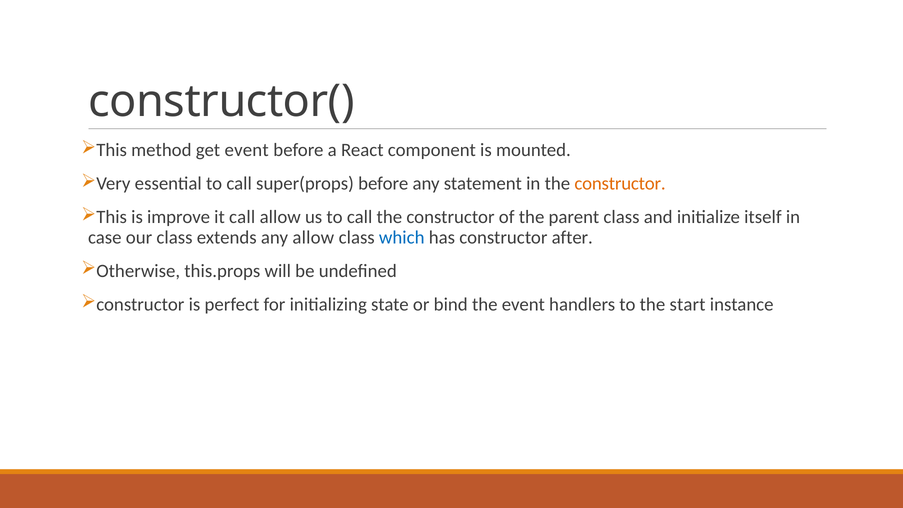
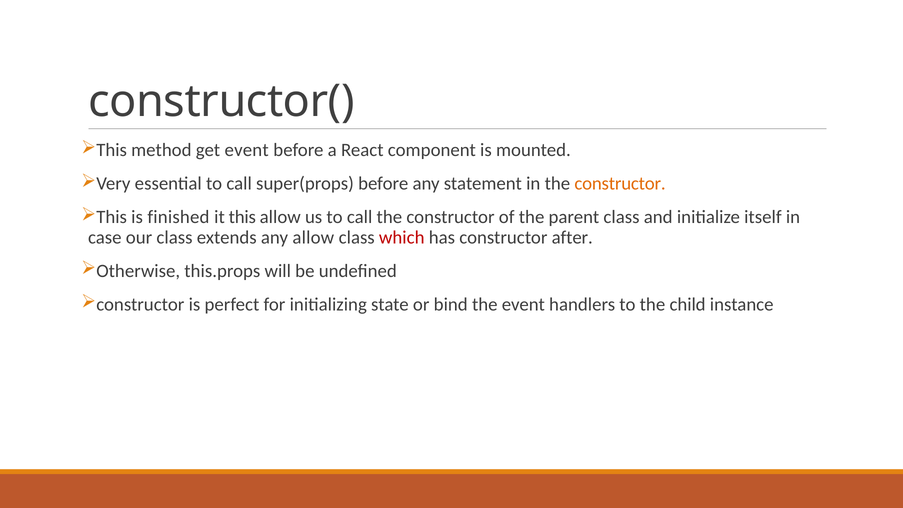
improve: improve -> finished (178, 217)
it call: call -> this (242, 217)
which colour: blue -> red (402, 237)
start: start -> child (688, 304)
